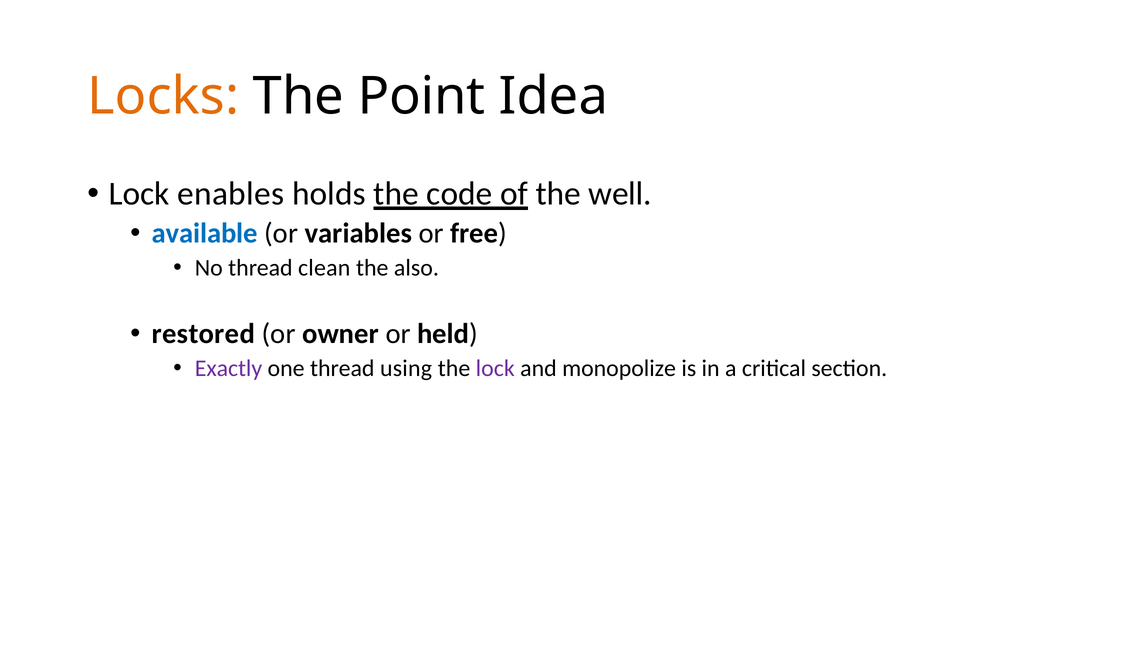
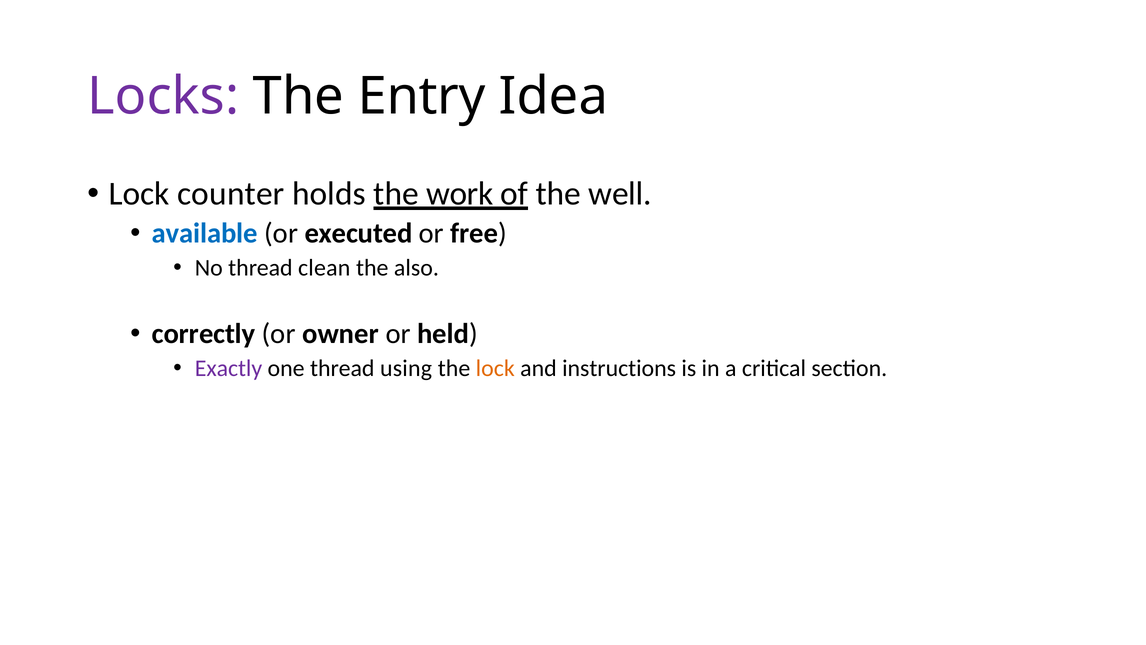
Locks colour: orange -> purple (163, 96)
Point: Point -> Entry (422, 96)
enables: enables -> counter (231, 194)
code: code -> work (460, 194)
variables: variables -> executed (359, 233)
restored: restored -> correctly (204, 334)
lock colour: purple -> orange (495, 368)
monopolize: monopolize -> instructions (619, 368)
